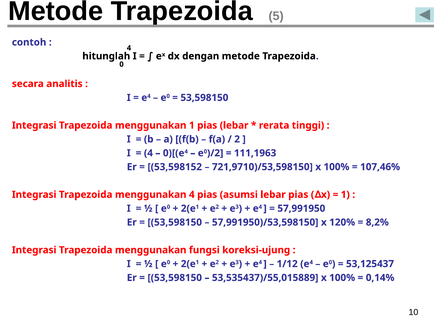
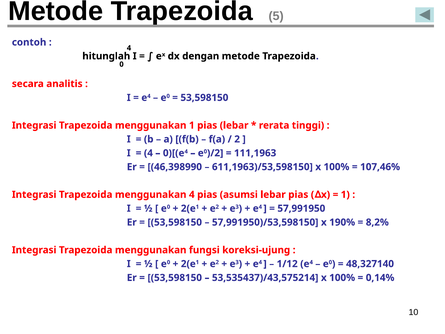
53,598152: 53,598152 -> 46,398990 (175, 167)
721,9710)/53,598150: 721,9710)/53,598150 -> 611,1963)/53,598150 (262, 167)
120%: 120% -> 190% (342, 222)
53,125437: 53,125437 -> 48,327140 (370, 264)
53,535437)/55,015889: 53,535437)/55,015889 -> 53,535437)/43,575214 (265, 278)
